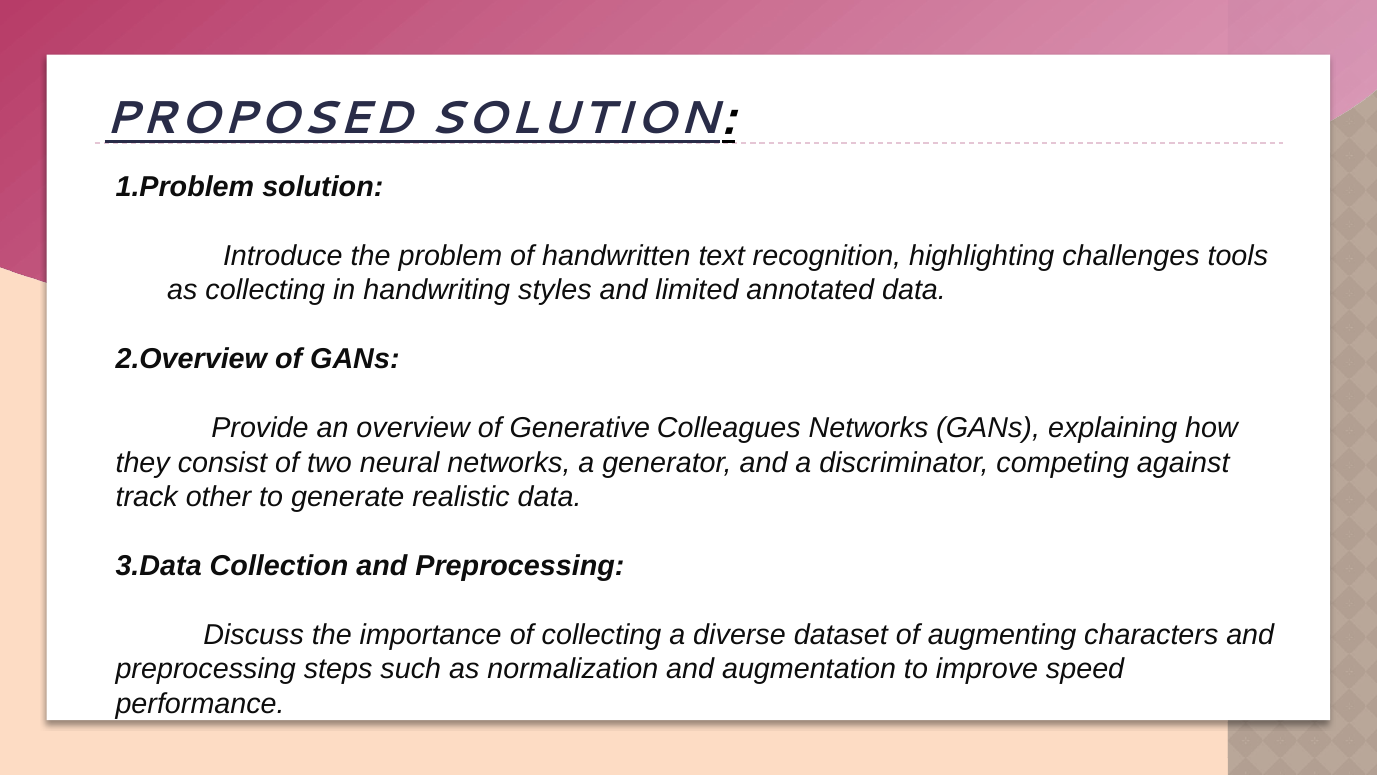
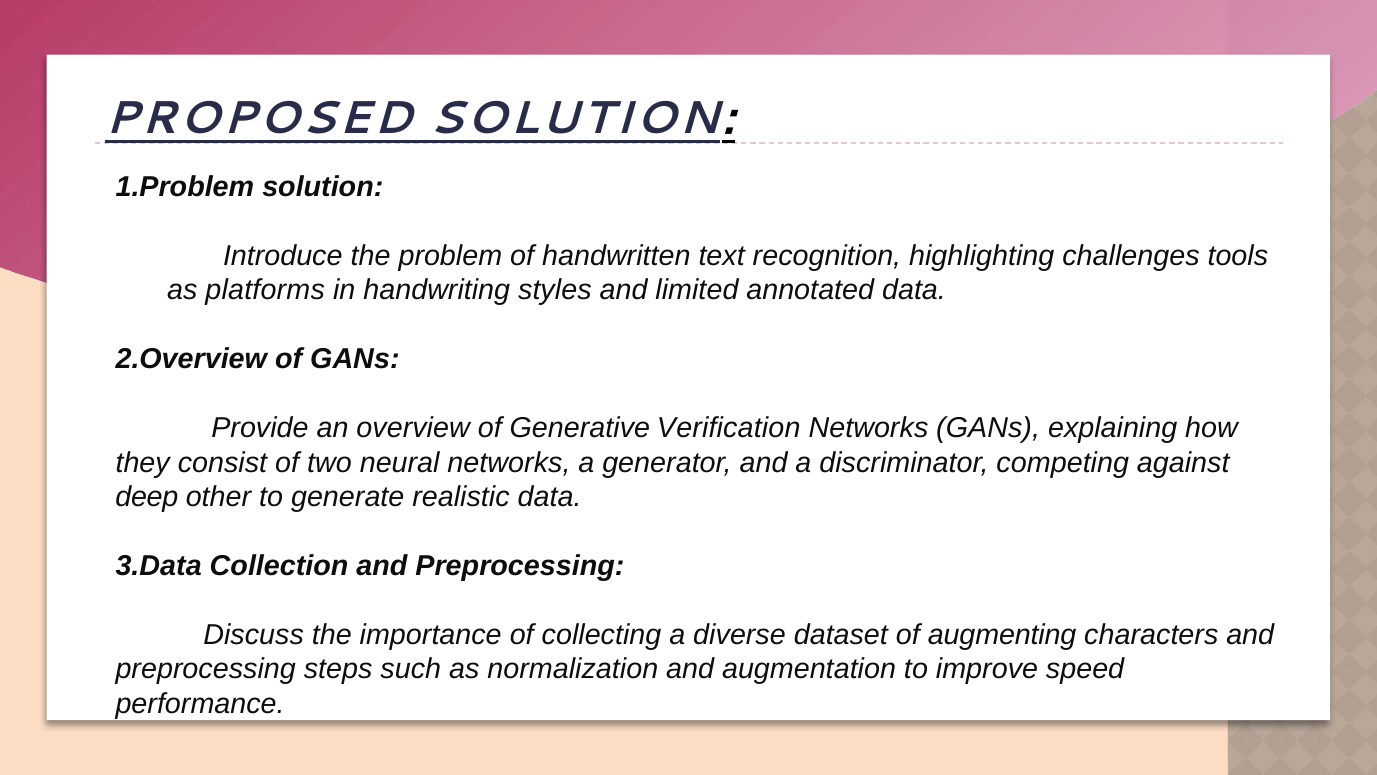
as collecting: collecting -> platforms (265, 290)
Colleagues: Colleagues -> Verification (729, 428)
track: track -> deep (147, 497)
